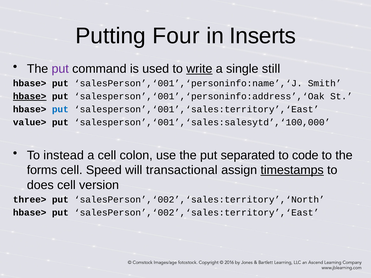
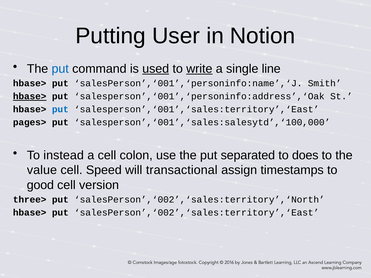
Four: Four -> User (176, 36)
Inserts: Inserts -> Notion (263, 36)
put colour: purple -> blue (60, 69)
used underline: none -> present (156, 69)
still: still -> line (271, 69)
value>: value> -> pages> (30, 122)
code: code -> does (305, 155)
forms: forms -> value (42, 170)
timestamps underline: present -> none (292, 170)
does: does -> good (40, 185)
